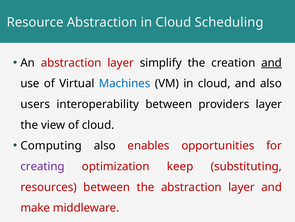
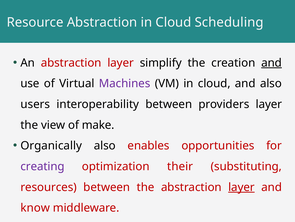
Machines colour: blue -> purple (125, 83)
of cloud: cloud -> make (98, 125)
Computing: Computing -> Organically (51, 145)
keep: keep -> their (180, 166)
layer underline: none -> present (241, 187)
make: make -> know (35, 207)
